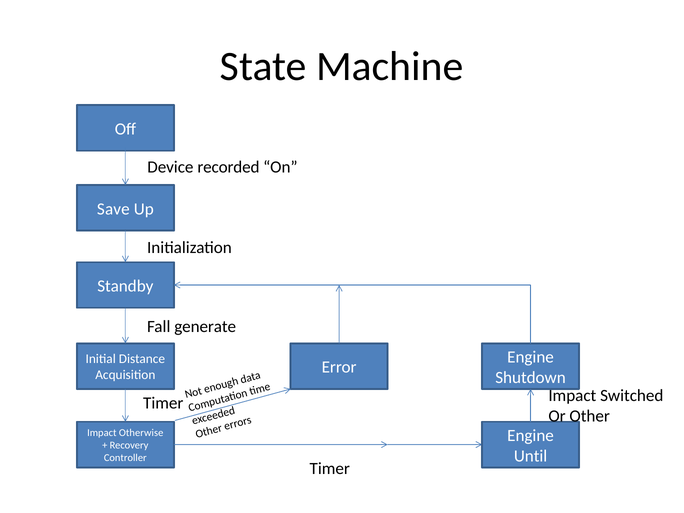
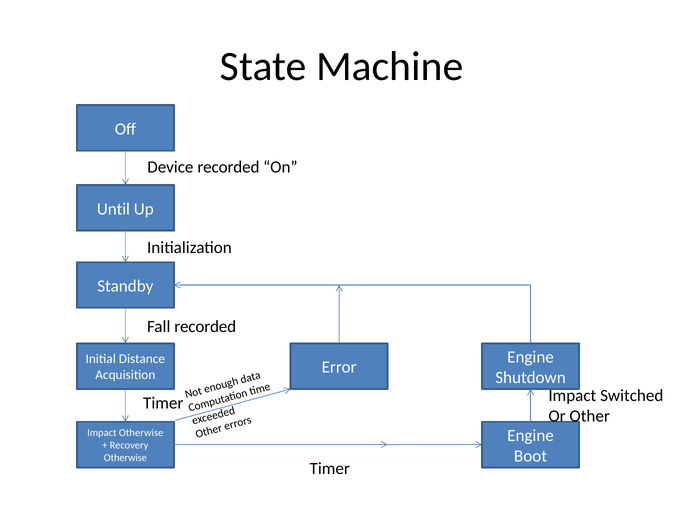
Save: Save -> Until (114, 209)
Fall generate: generate -> recorded (205, 327)
Until: Until -> Boot (531, 456)
Controller: Controller -> Otherwise (125, 458)
